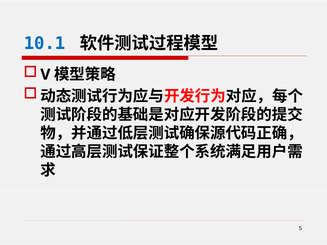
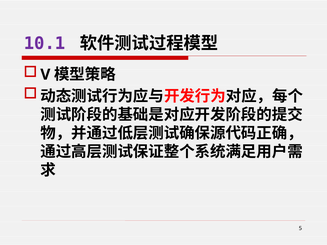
10.1 colour: blue -> purple (45, 44)
